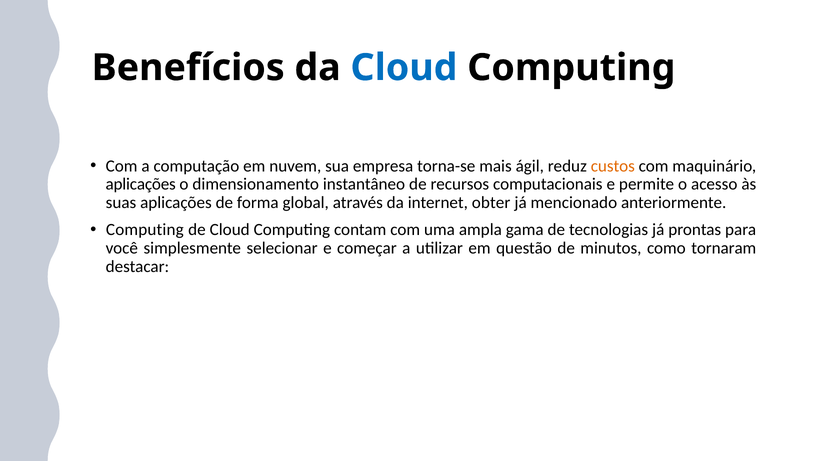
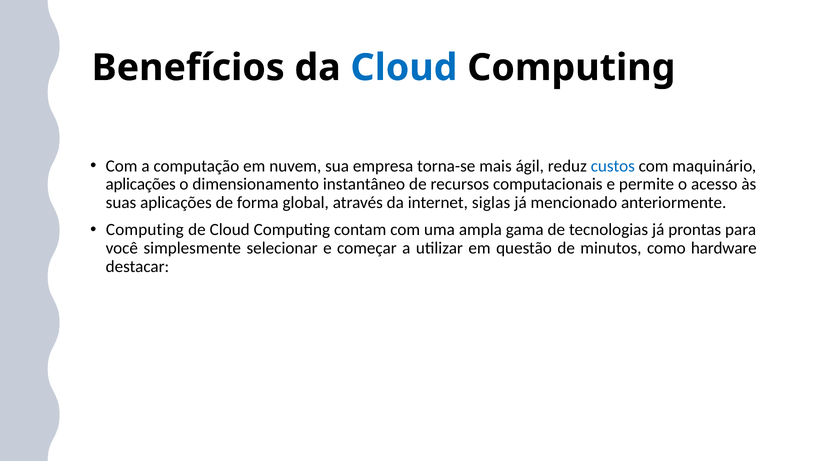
custos colour: orange -> blue (613, 166)
obter: obter -> siglas (491, 203)
tornaram: tornaram -> hardware (724, 248)
